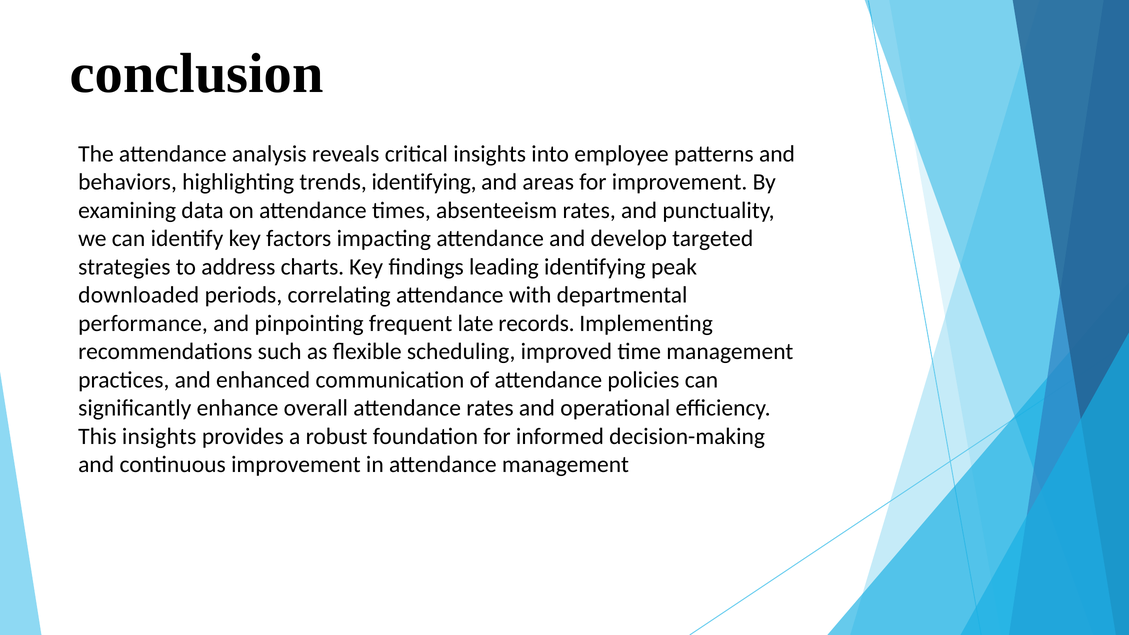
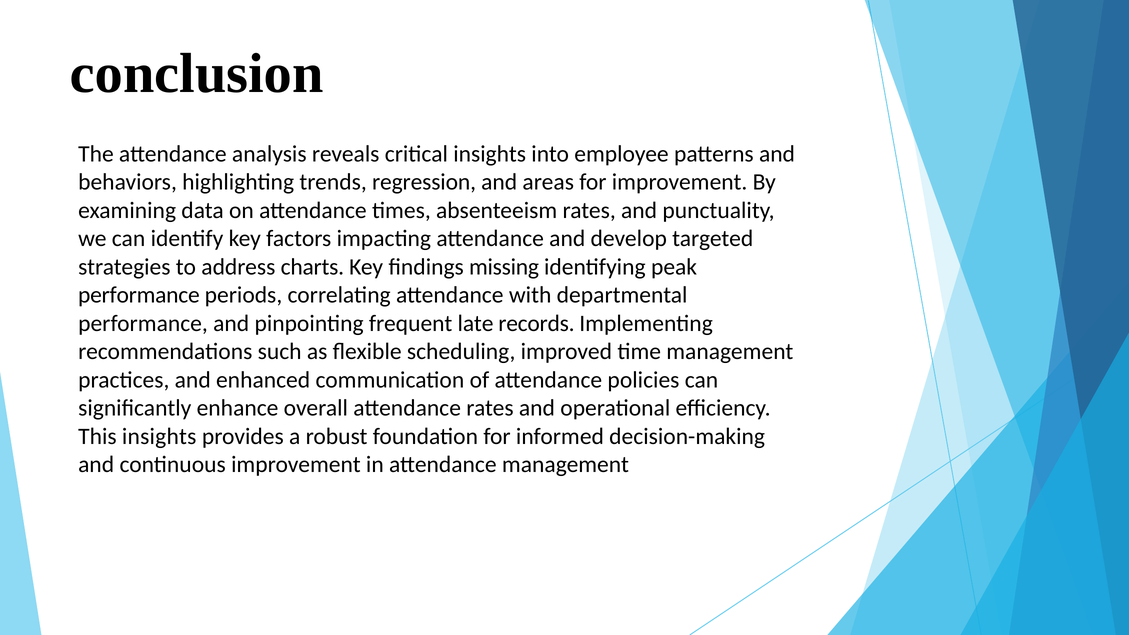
trends identifying: identifying -> regression (424, 182)
leading: leading -> missing (504, 267)
downloaded: downloaded -> performance (139, 295)
